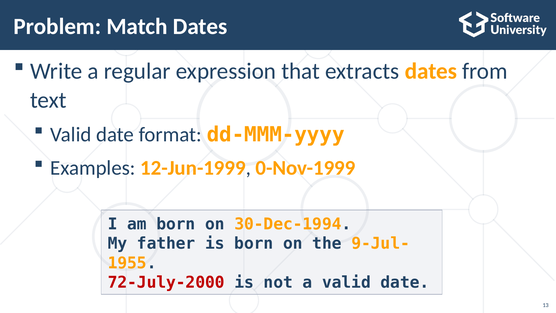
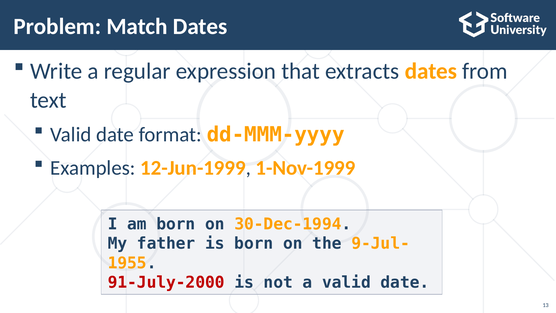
0-Nov-1999: 0-Nov-1999 -> 1-Nov-1999 (305, 168)
72-July-2000: 72-July-2000 -> 91-July-2000 (166, 282)
